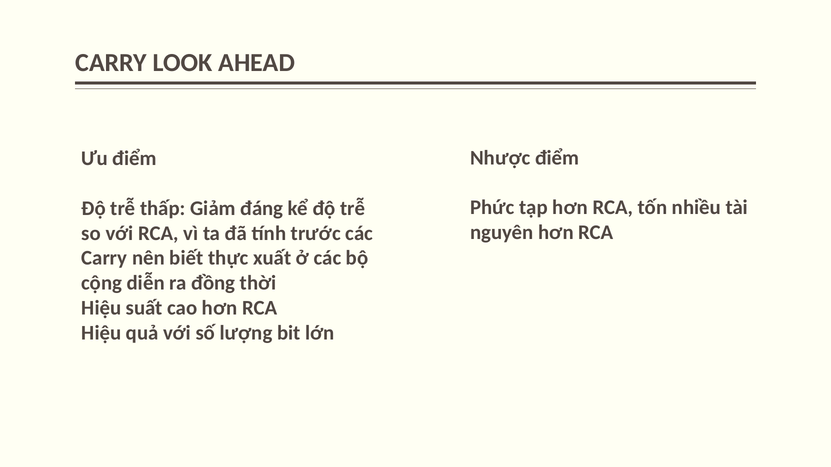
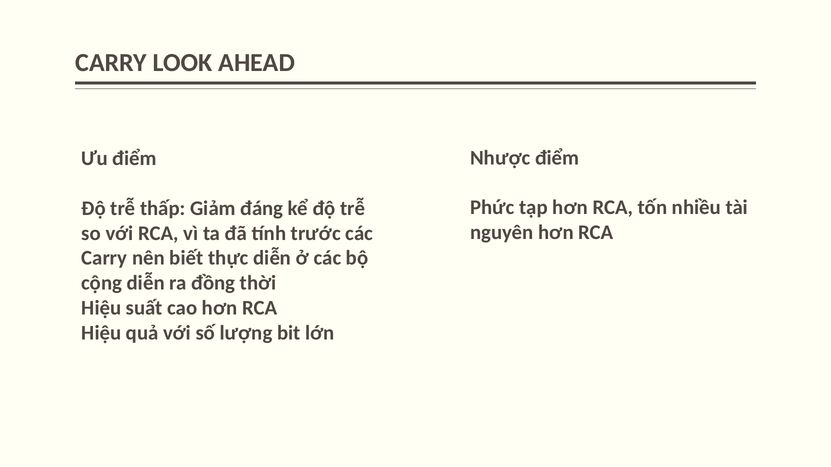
thực xuất: xuất -> diễn (272, 258)
